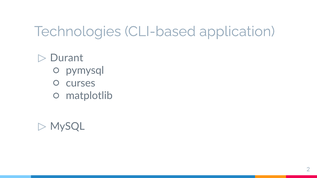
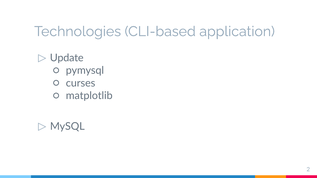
Durant: Durant -> Update (67, 58)
